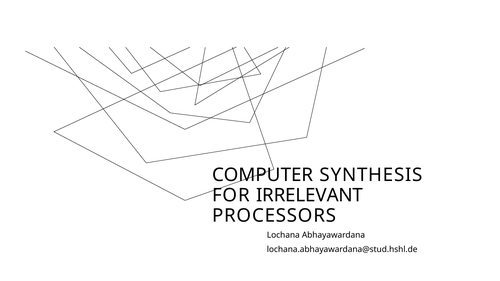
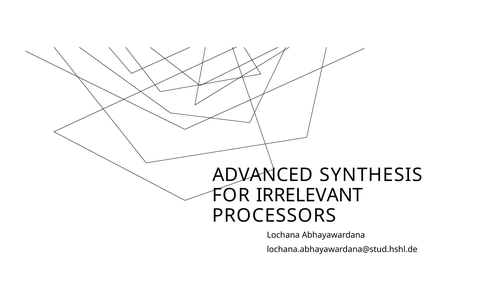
COMPUTER: COMPUTER -> ADVANCED (263, 175)
